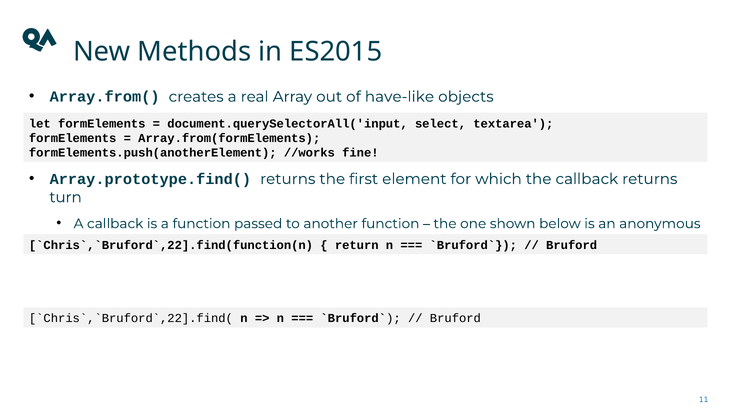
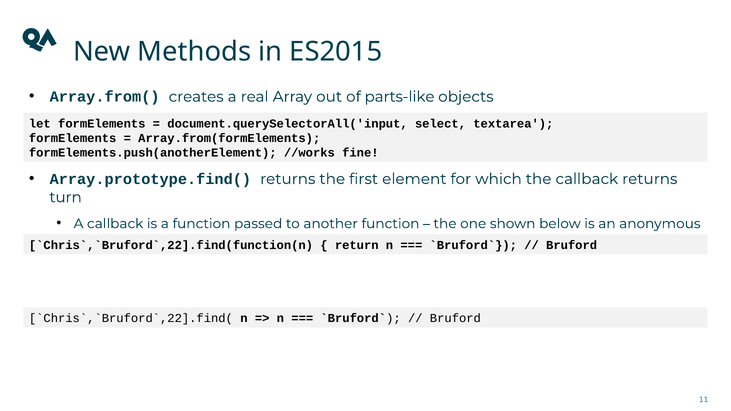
have-like: have-like -> parts-like (400, 97)
